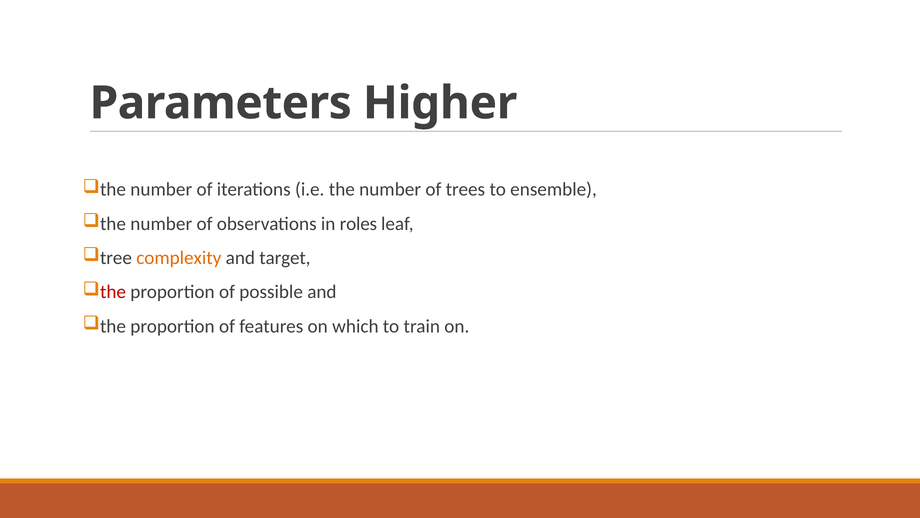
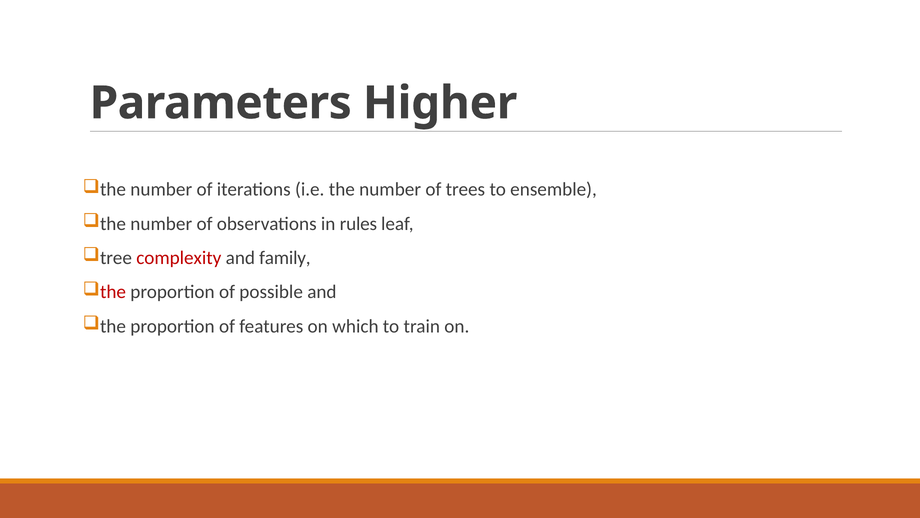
roles: roles -> rules (358, 224)
complexity colour: orange -> red (179, 258)
target: target -> family (285, 258)
